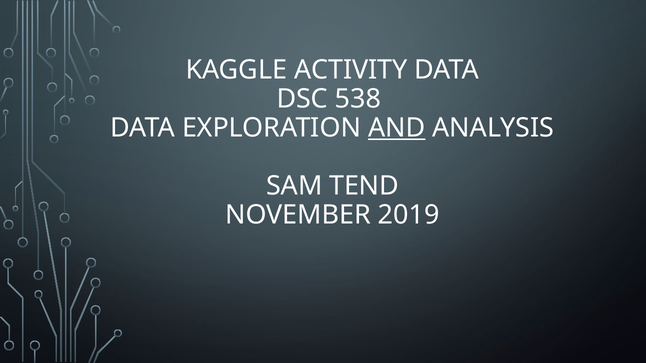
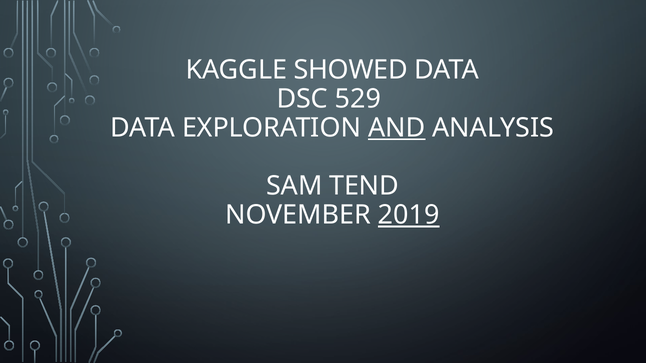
ACTIVITY: ACTIVITY -> SHOWED (351, 70)
538: 538 -> 529 (358, 99)
2019 underline: none -> present (409, 215)
